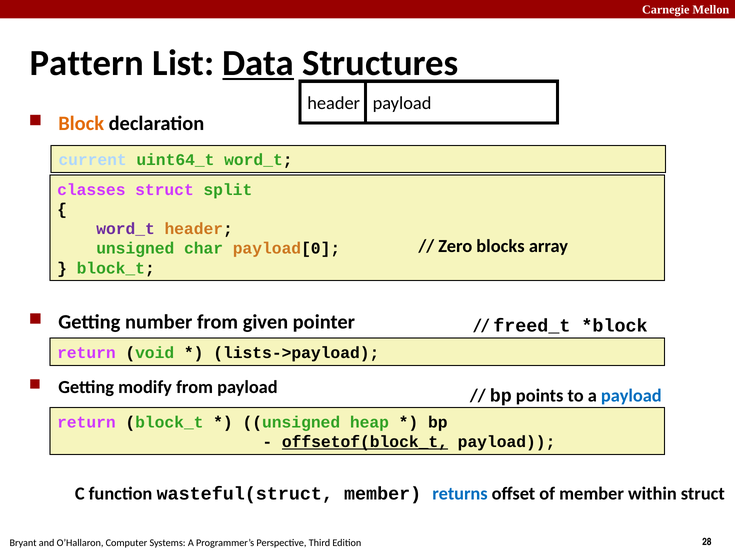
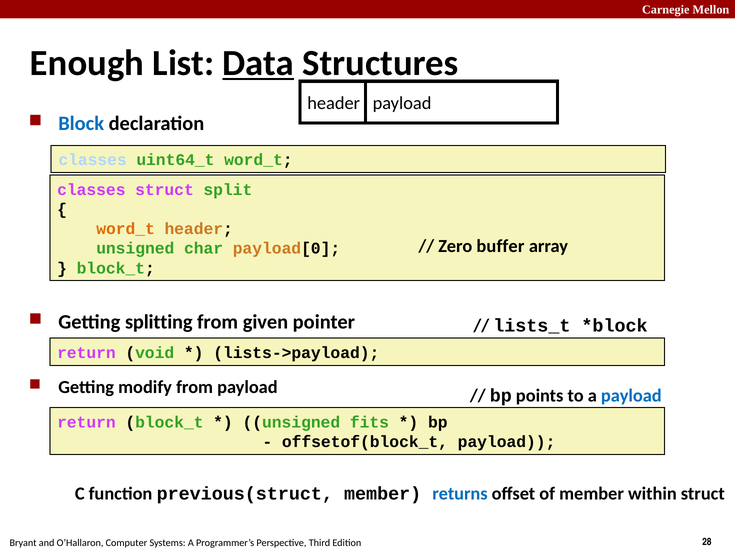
Pattern: Pattern -> Enough (87, 63)
Block colour: orange -> blue (81, 123)
current: current -> classes (93, 160)
word_t colour: purple -> orange (126, 229)
blocks: blocks -> buffer (500, 246)
number: number -> splitting (159, 322)
freed_t: freed_t -> lists_t (532, 326)
heap: heap -> fits (369, 423)
offsetof(block_t underline: present -> none (365, 442)
wasteful(struct: wasteful(struct -> previous(struct (245, 494)
